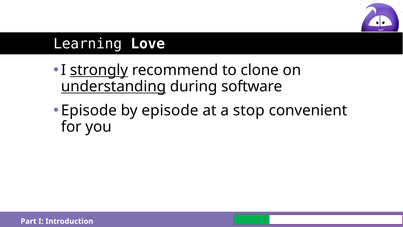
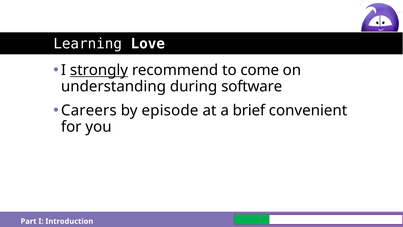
clone: clone -> come (260, 70)
understanding underline: present -> none (113, 86)
Episode: Episode -> Careers (89, 110)
stop: stop -> brief (249, 110)
